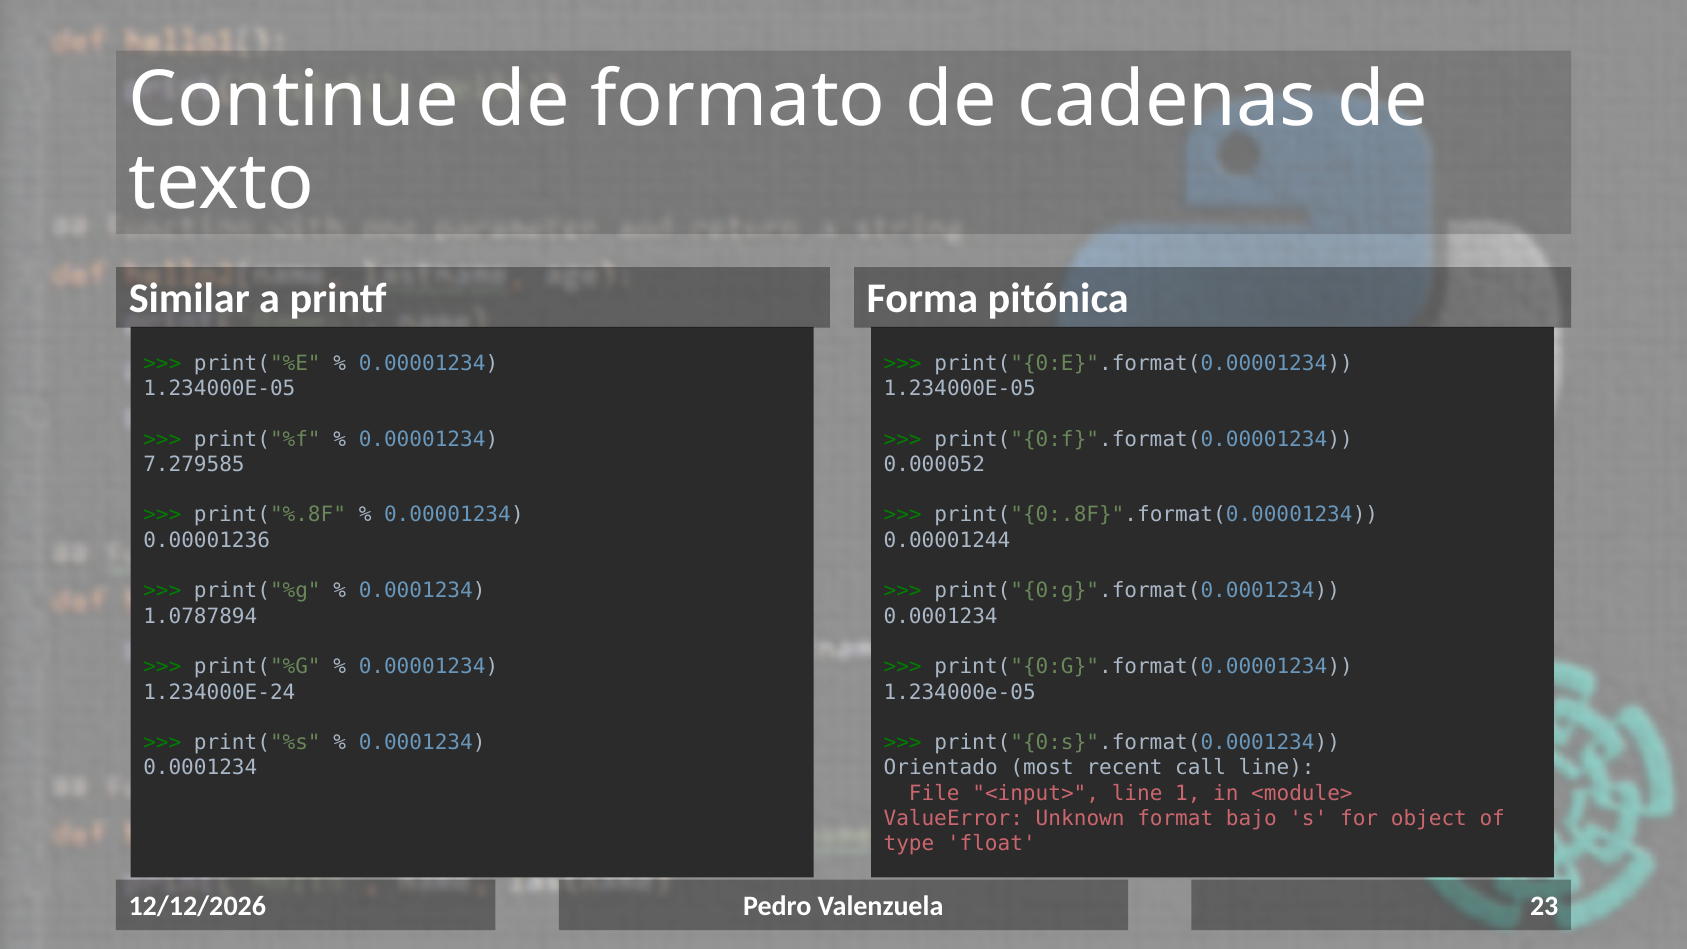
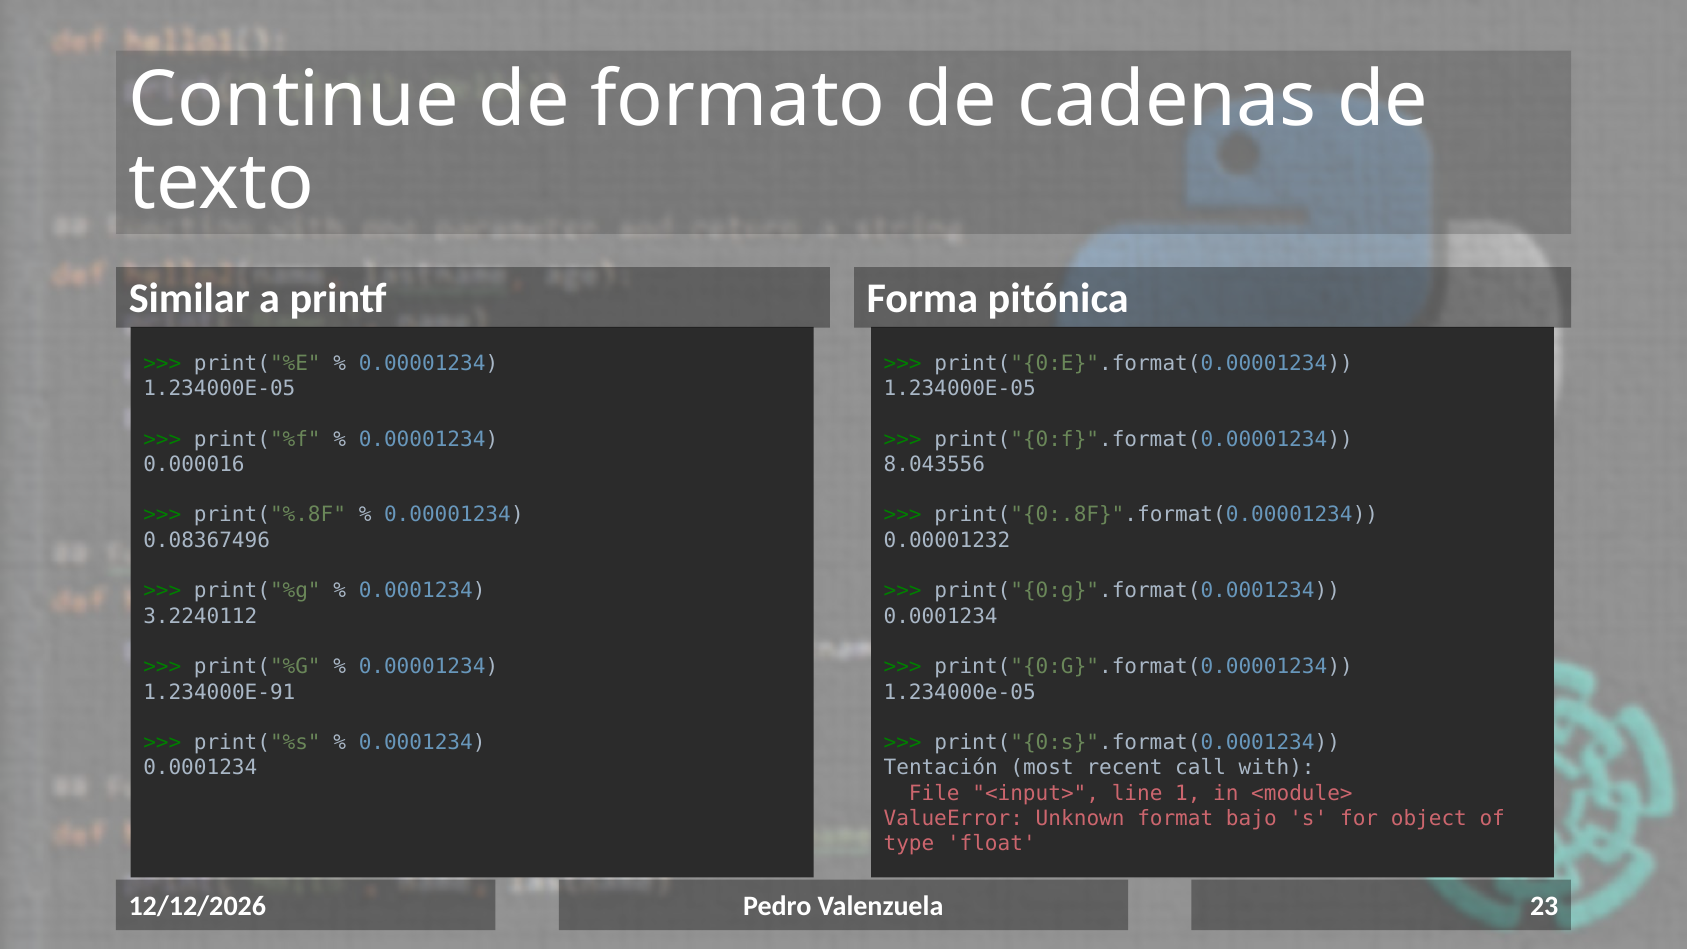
7.279585: 7.279585 -> 0.000016 (194, 464)
0.000052: 0.000052 -> 8.043556 (934, 464)
0.00001236: 0.00001236 -> 0.08367496 (207, 540)
0.00001244: 0.00001244 -> 0.00001232 (947, 540)
1.0787894: 1.0787894 -> 3.2240112 (200, 616)
1.234000E-24: 1.234000E-24 -> 1.234000E-91 (219, 692)
Orientado: Orientado -> Tentación (941, 768)
call line: line -> with (1277, 768)
